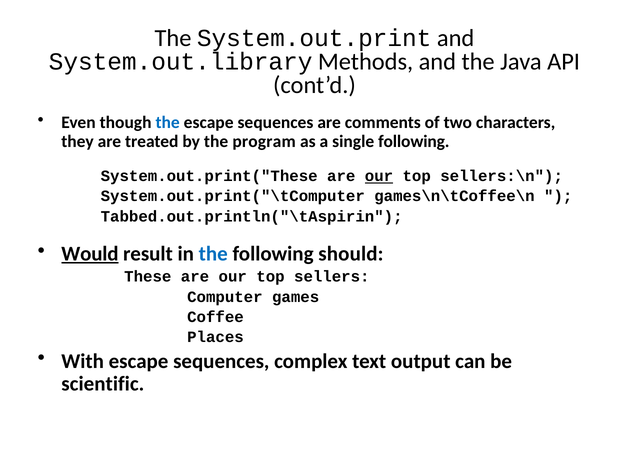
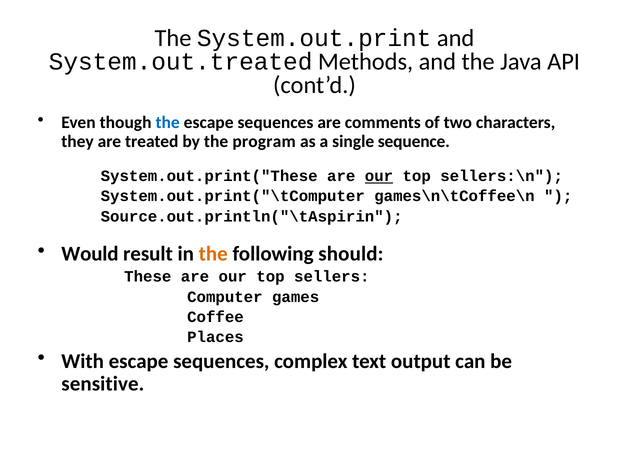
System.out.library: System.out.library -> System.out.treated (181, 62)
single following: following -> sequence (414, 141)
Tabbed.out.println("\tAspirin: Tabbed.out.println("\tAspirin -> Source.out.println("\tAspirin (252, 216)
Would underline: present -> none (90, 254)
the colour: blue -> orange (213, 254)
scientific: scientific -> sensitive (103, 384)
